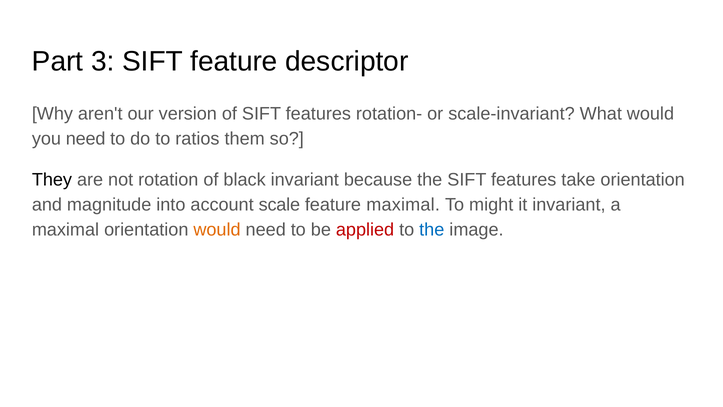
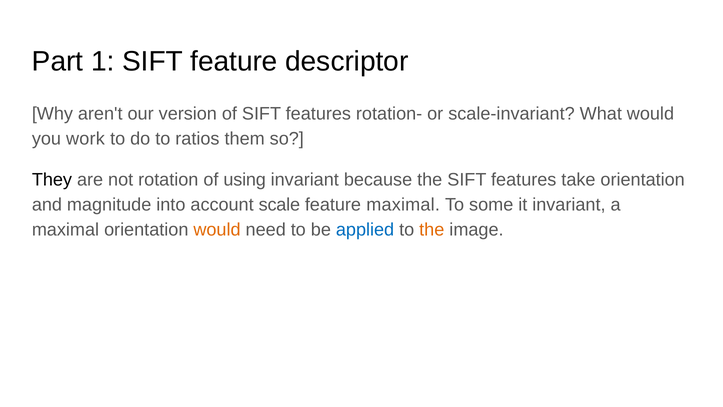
3: 3 -> 1 (103, 61)
you need: need -> work (85, 139)
black: black -> using (245, 180)
might: might -> some (491, 205)
applied colour: red -> blue (365, 229)
the colour: blue -> orange (432, 229)
